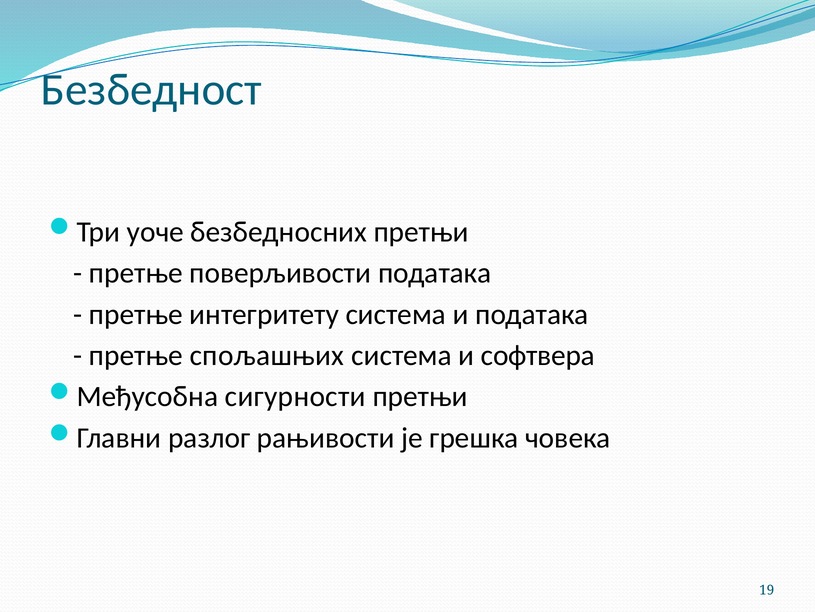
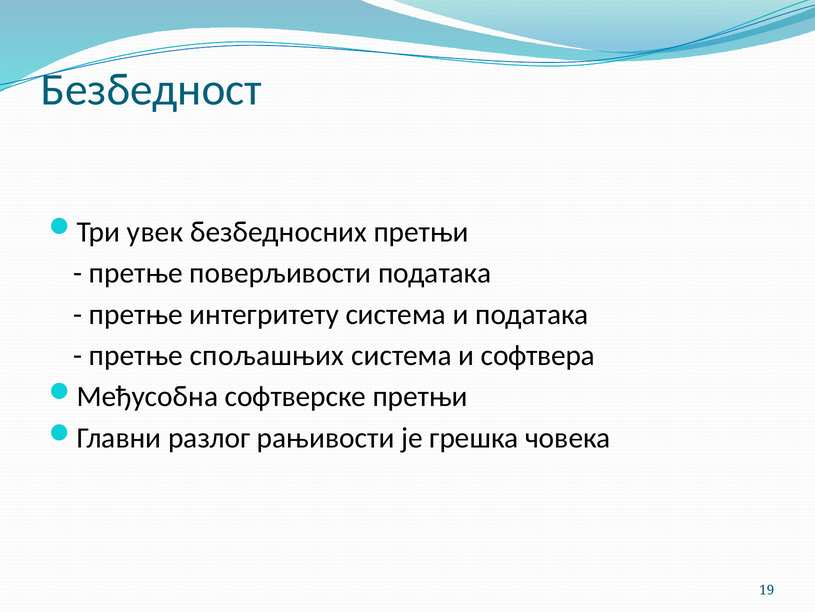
уоче: уоче -> увек (155, 232)
сигурности: сигурности -> софтверске (295, 396)
